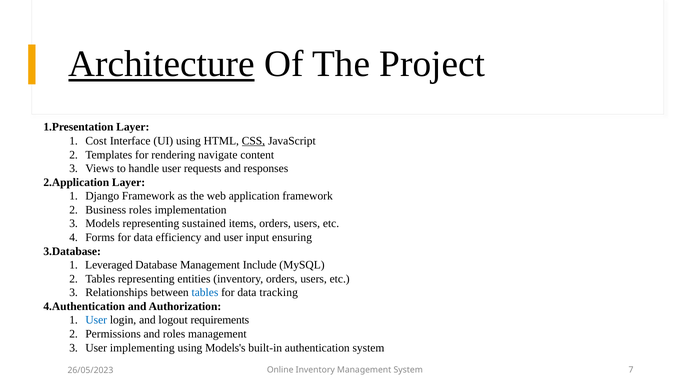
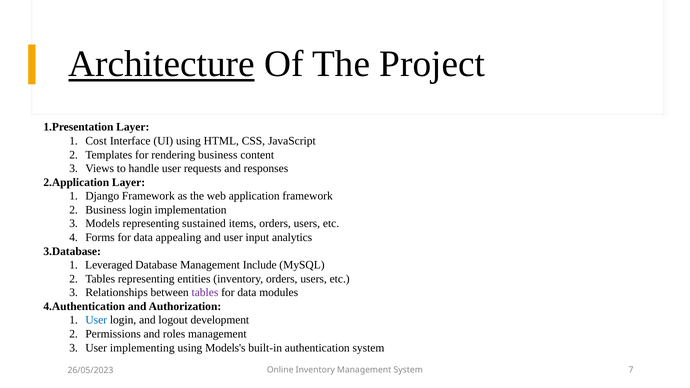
CSS underline: present -> none (253, 141)
rendering navigate: navigate -> business (218, 155)
Business roles: roles -> login (140, 210)
efficiency: efficiency -> appealing (179, 238)
ensuring: ensuring -> analytics (292, 238)
tables colour: blue -> purple (205, 293)
tracking: tracking -> modules (279, 293)
requirements: requirements -> development (220, 320)
